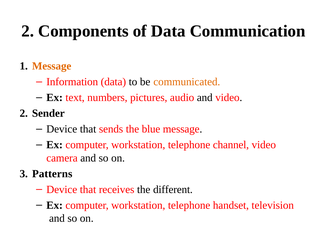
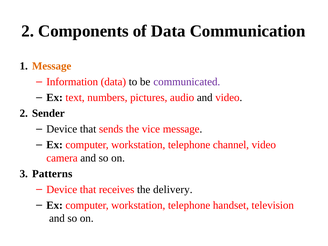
communicated colour: orange -> purple (187, 82)
blue: blue -> vice (151, 129)
different: different -> delivery (173, 189)
